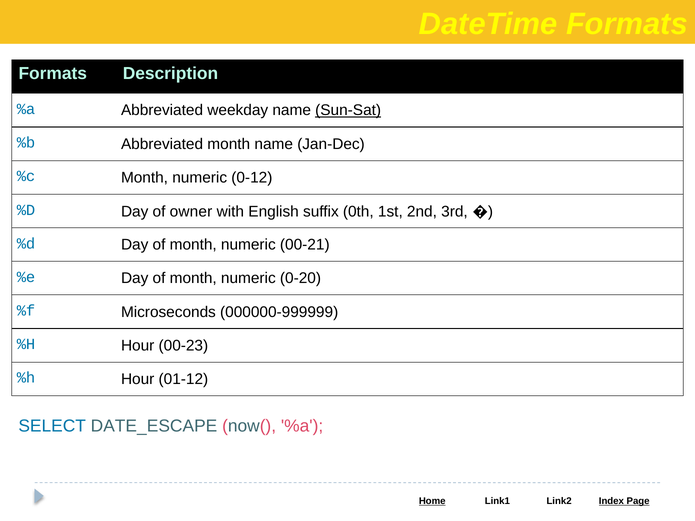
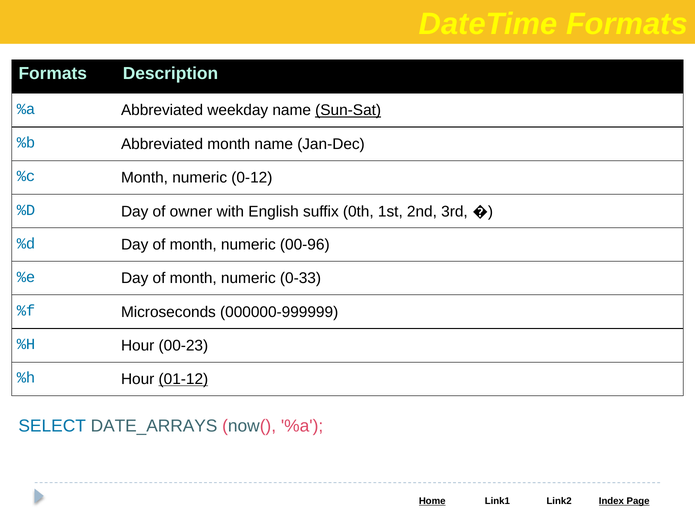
00-21: 00-21 -> 00-96 (305, 245)
0-20: 0-20 -> 0-33 (301, 278)
01-12 underline: none -> present (183, 379)
DATE_ESCAPE: DATE_ESCAPE -> DATE_ARRAYS (154, 426)
